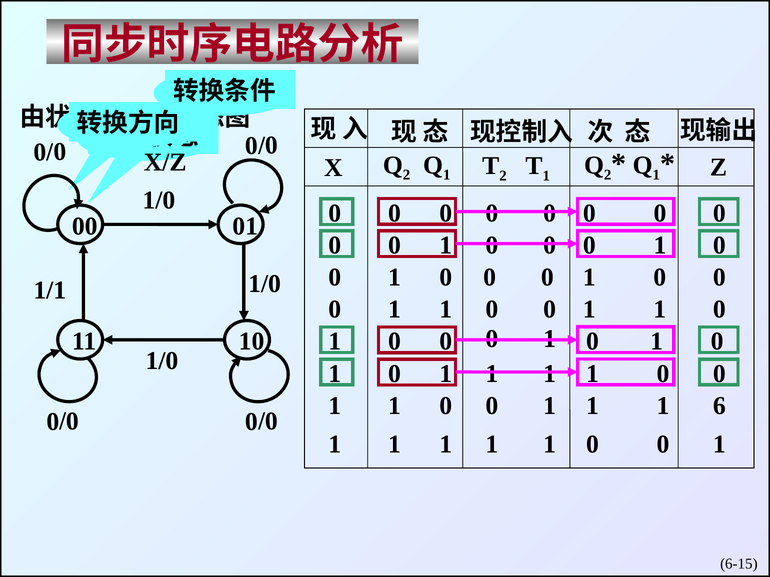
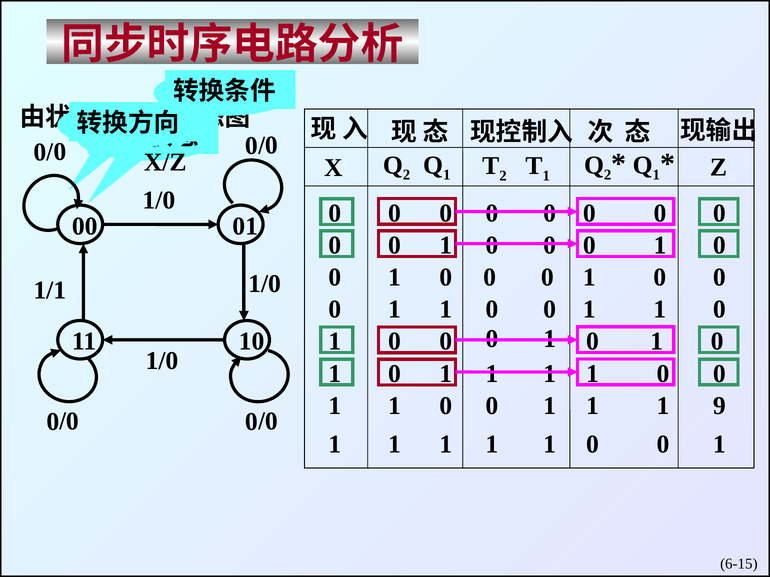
6: 6 -> 9 (719, 406)
